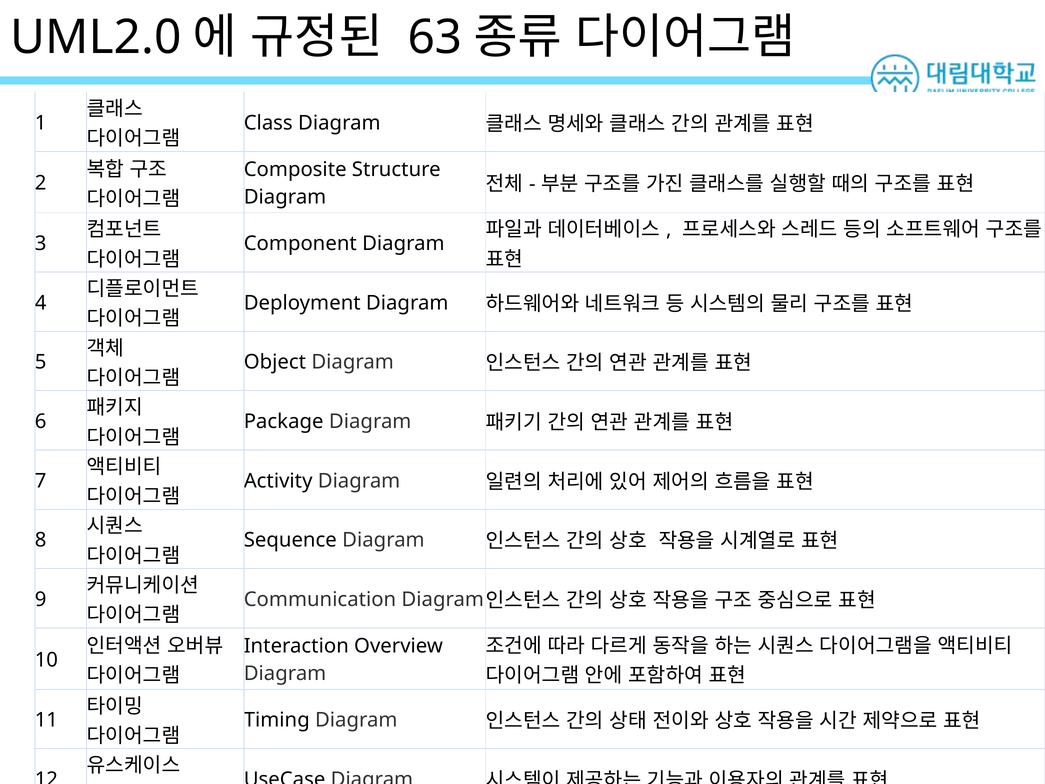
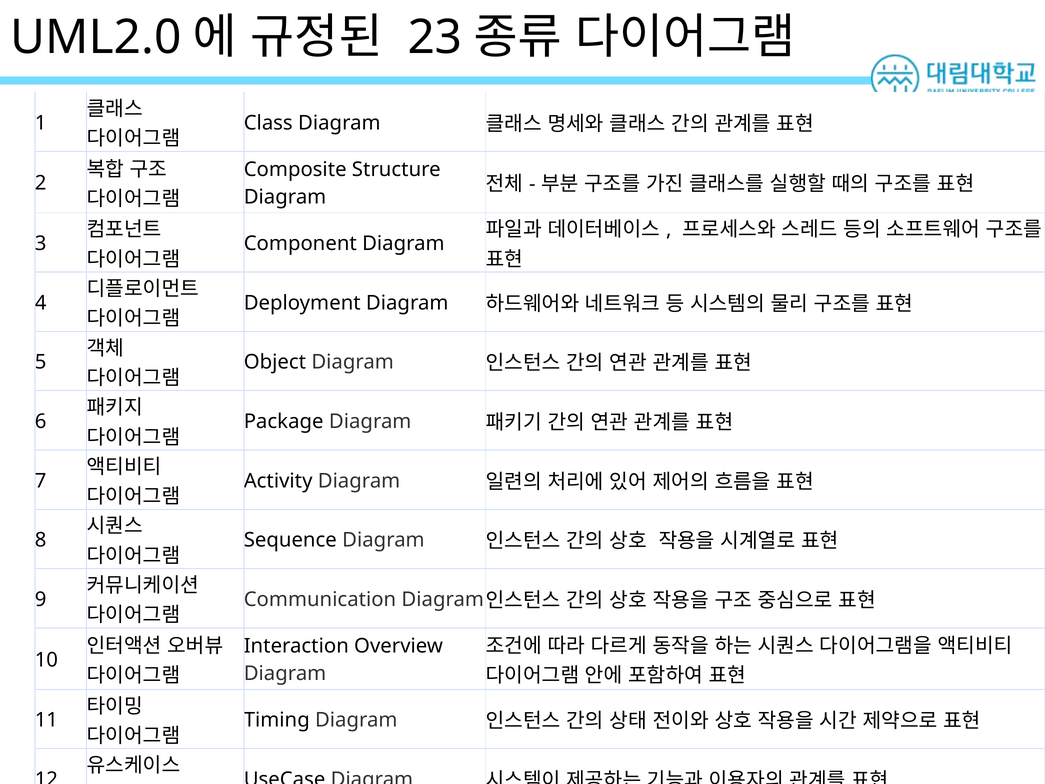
63: 63 -> 23 (435, 37)
